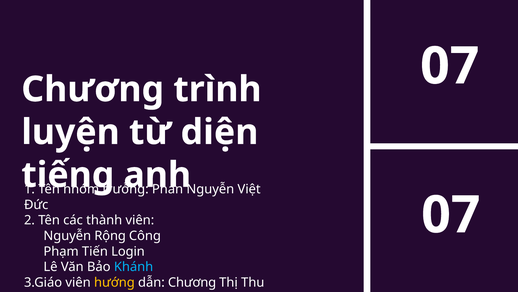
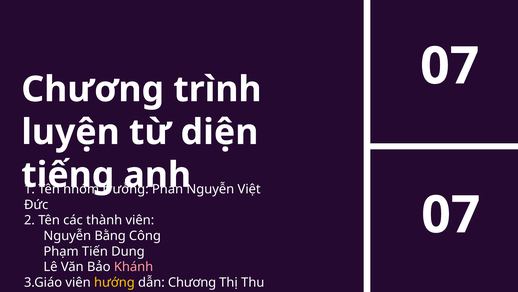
Rộng: Rộng -> Bằng (110, 235)
Login: Login -> Dung (128, 251)
Khánh colour: light blue -> pink (134, 266)
